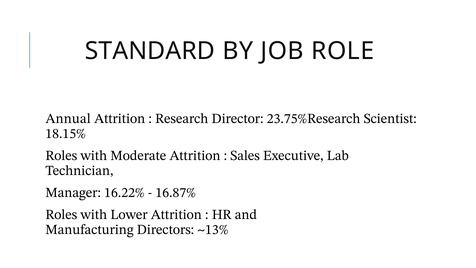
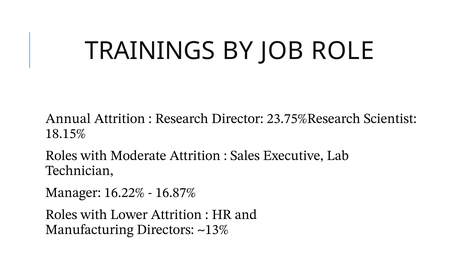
STANDARD: STANDARD -> TRAININGS (150, 51)
